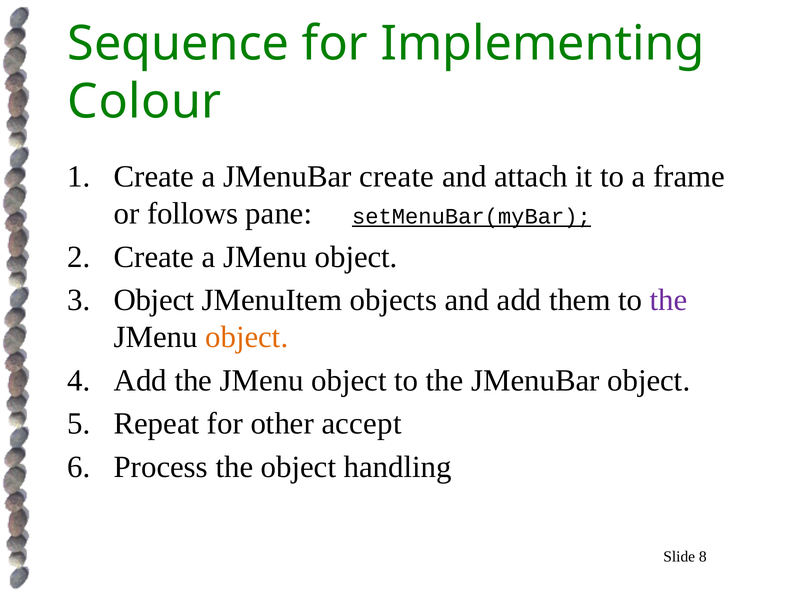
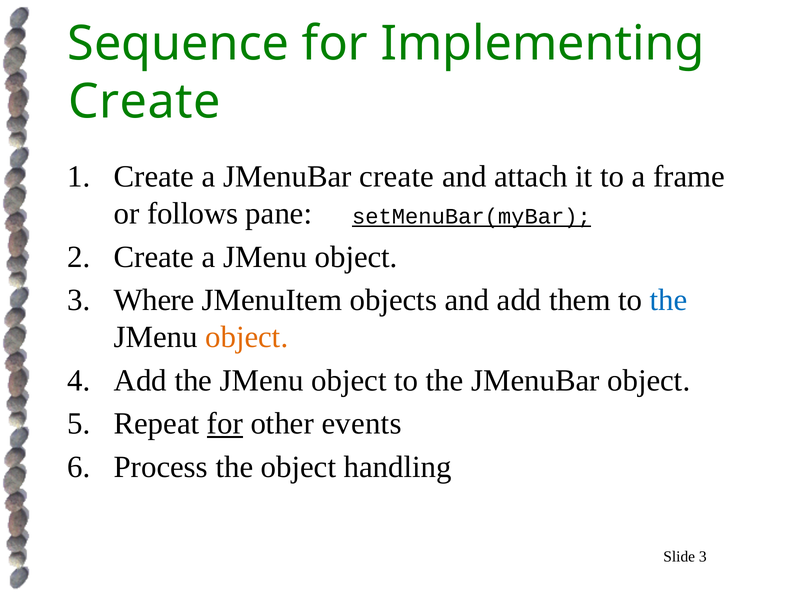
Colour: Colour -> Create (144, 102)
Object: Object -> Where (154, 300)
the colour: purple -> blue (669, 300)
for underline: none -> present (225, 424)
accept: accept -> events (362, 424)
Slide 8: 8 -> 3 (703, 557)
